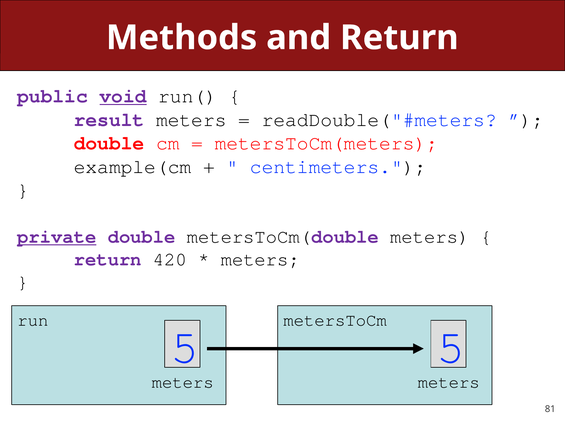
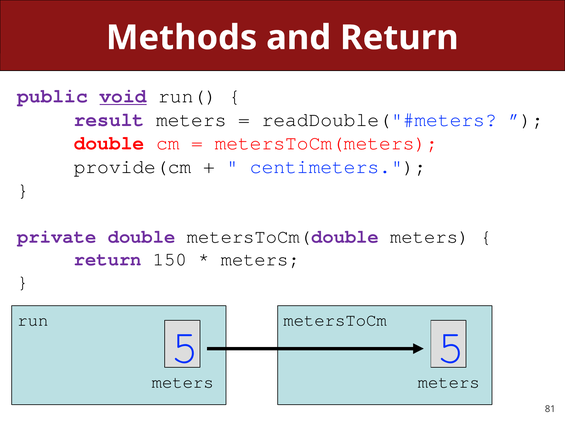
example(cm: example(cm -> provide(cm (133, 167)
private underline: present -> none (57, 237)
420: 420 -> 150 (170, 259)
